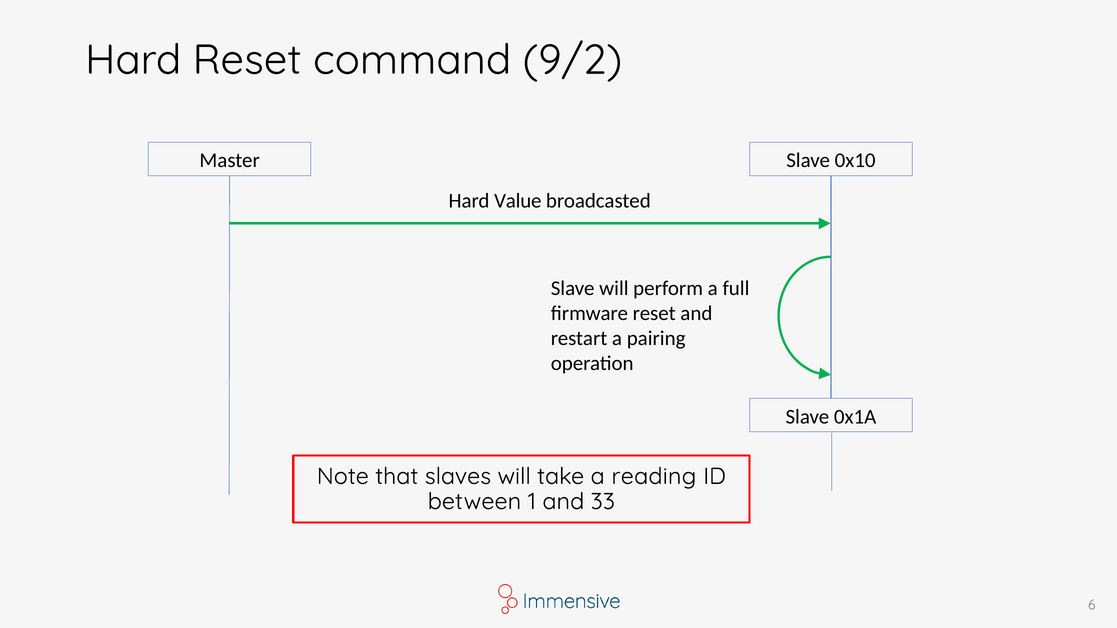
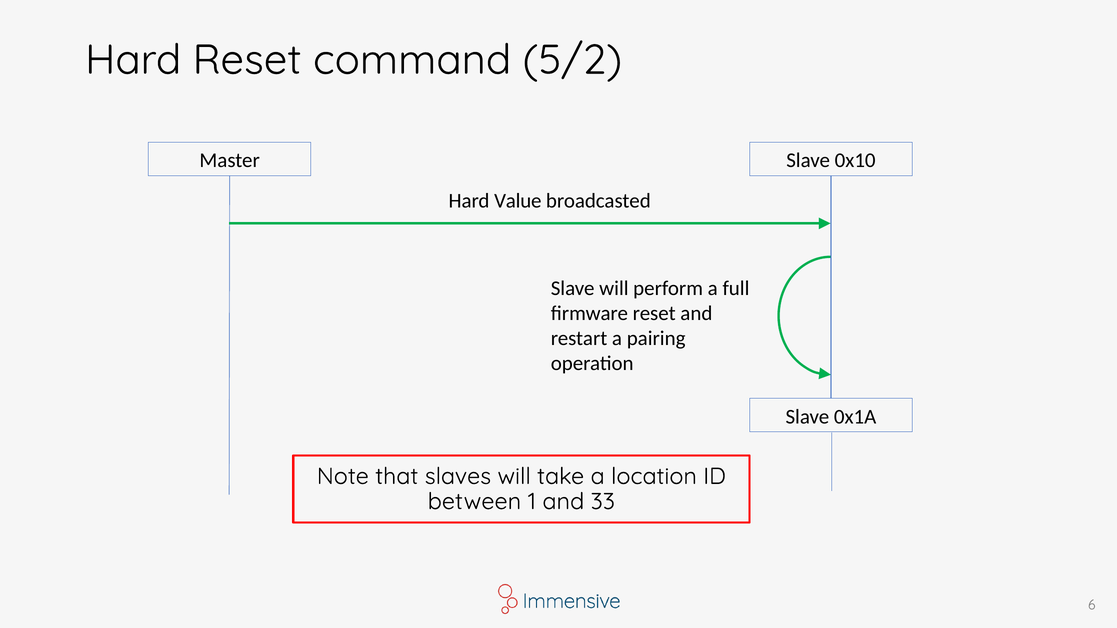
9/2: 9/2 -> 5/2 (572, 60)
reading: reading -> location (654, 477)
